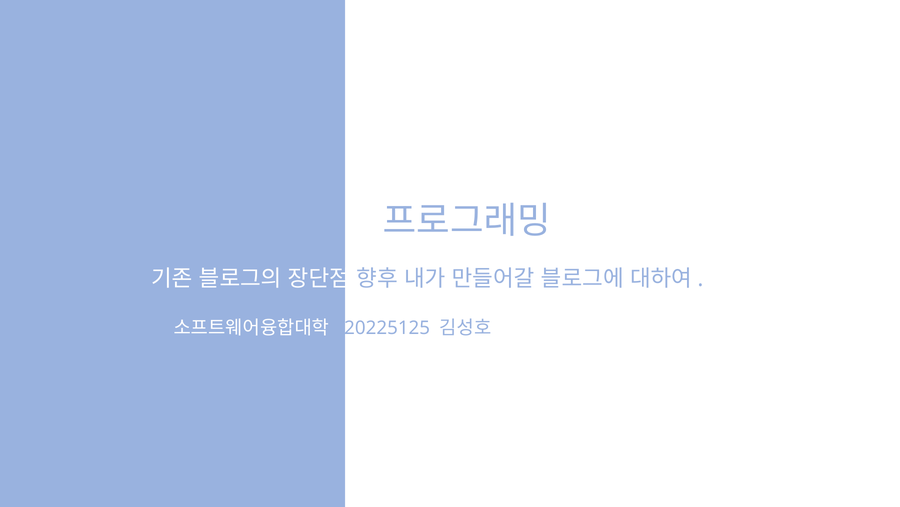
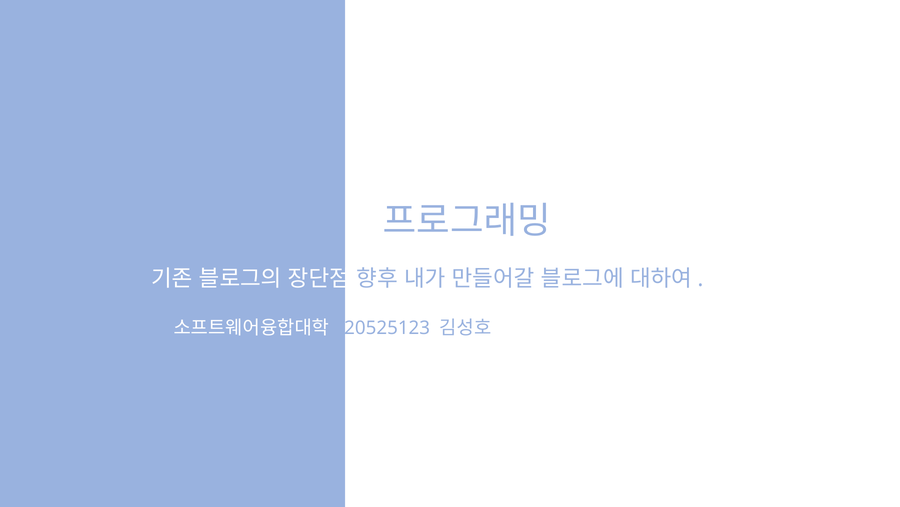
20225125: 20225125 -> 20525123 (387, 328)
